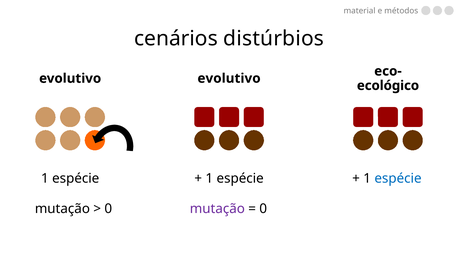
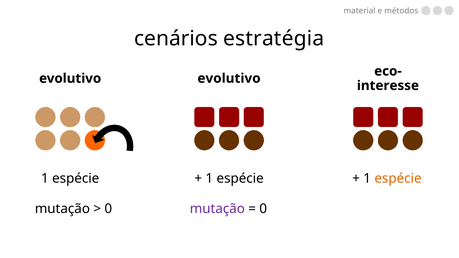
distúrbios: distúrbios -> estratégia (274, 39)
ecológico: ecológico -> interesse (388, 86)
espécie colour: blue -> orange (398, 178)
